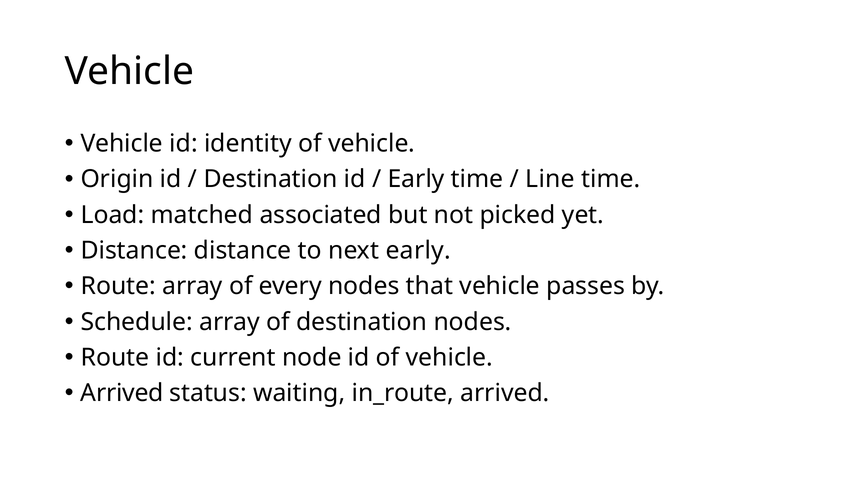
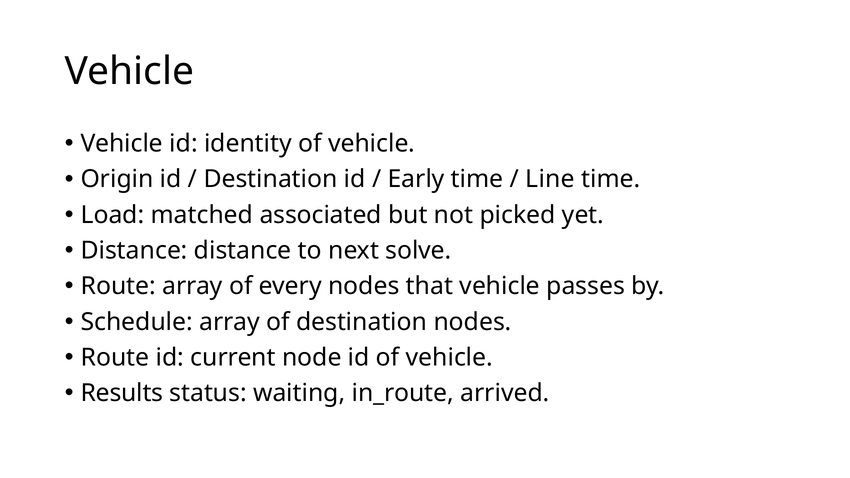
next early: early -> solve (418, 251)
Arrived: Arrived -> Results (122, 393)
